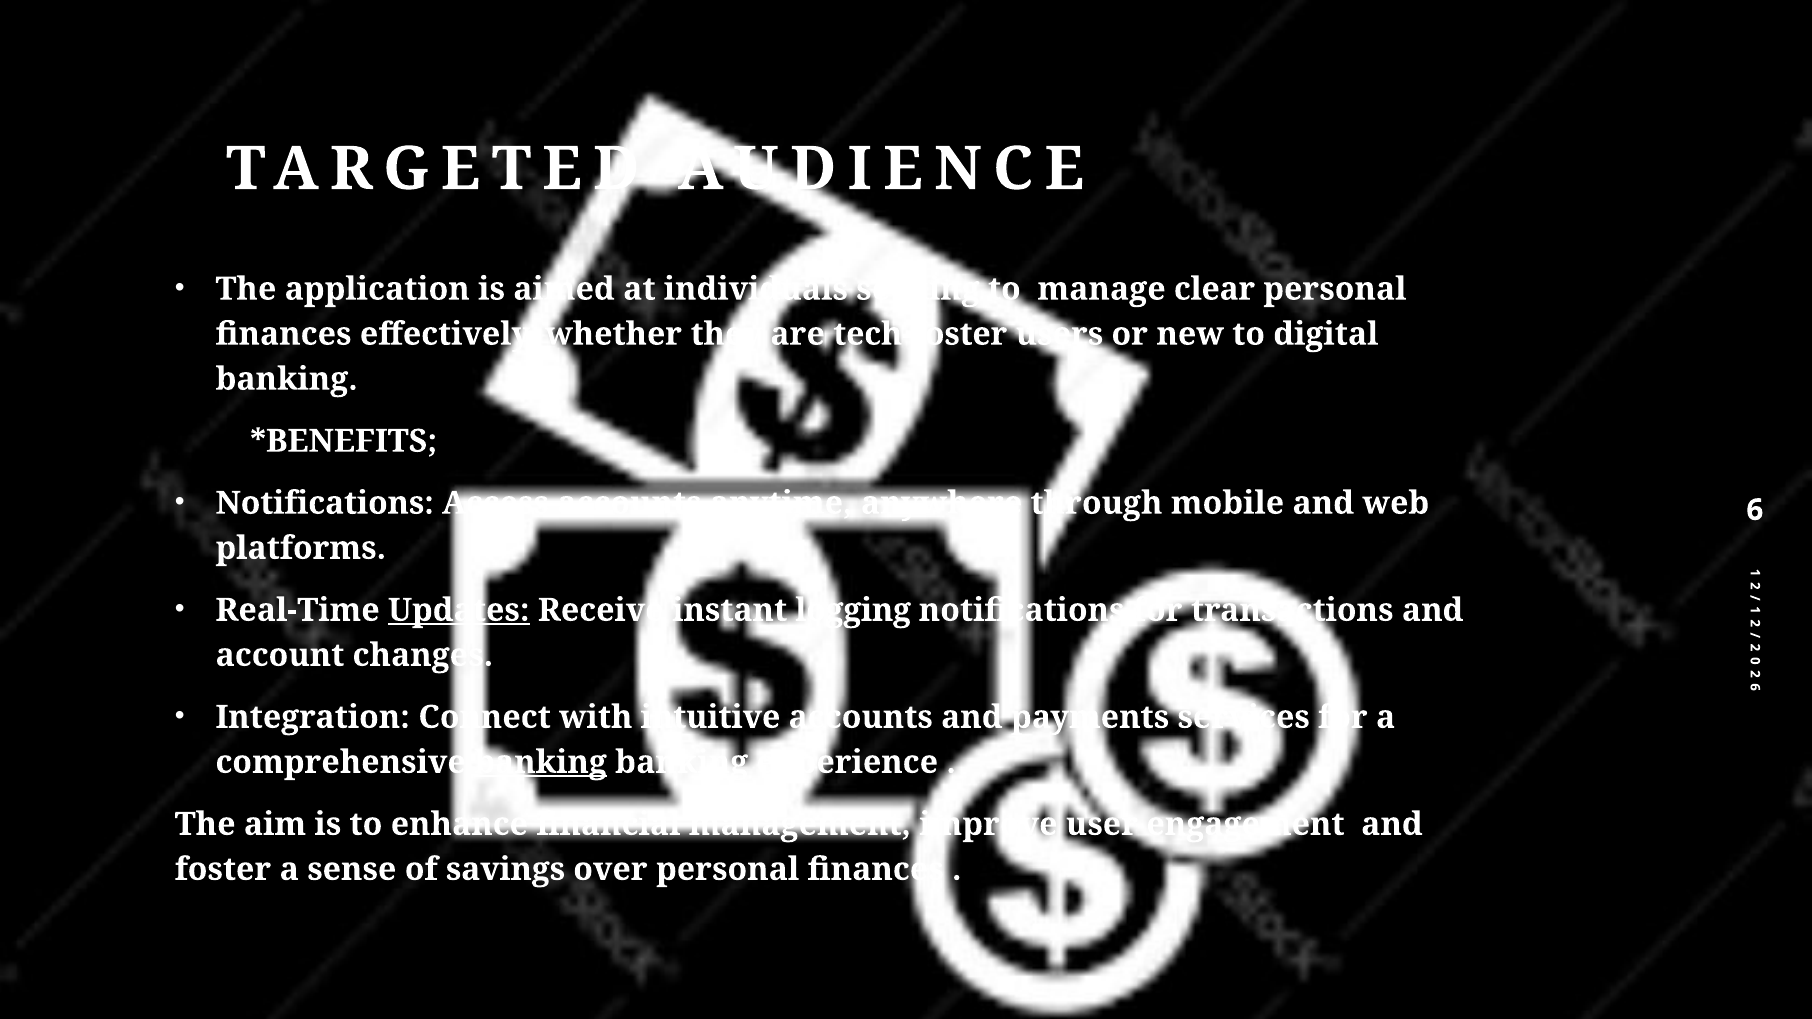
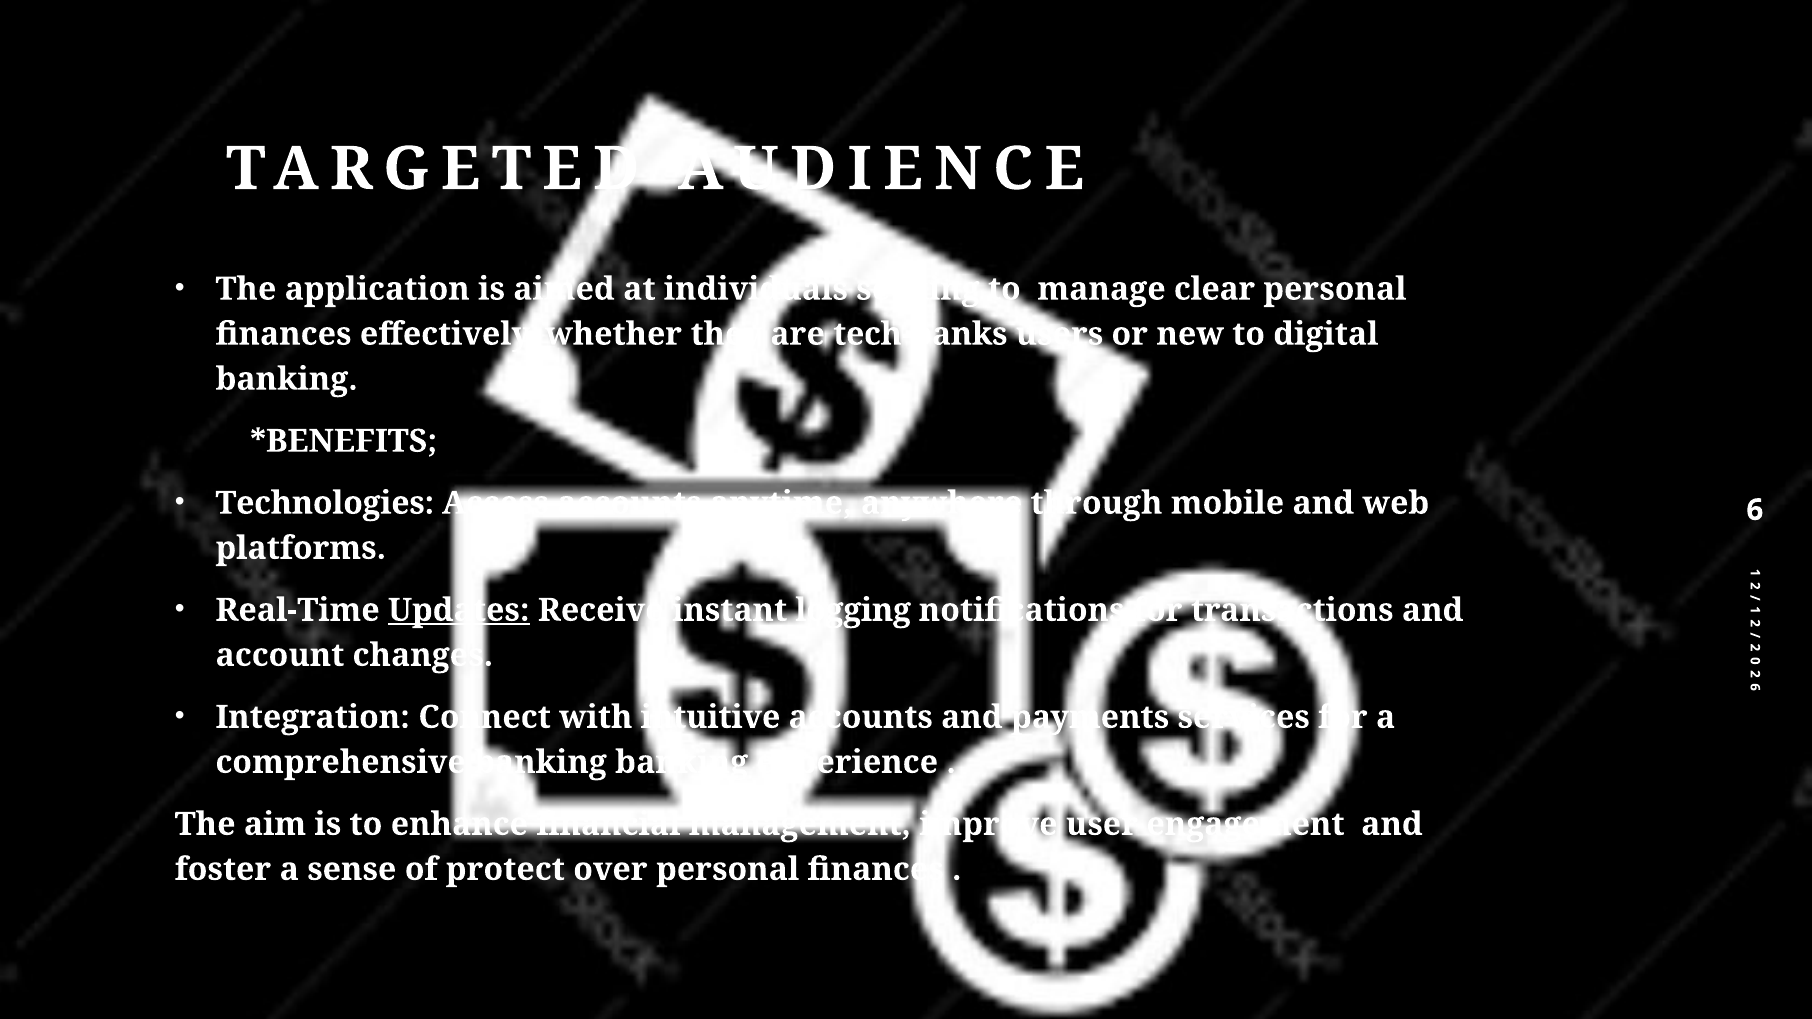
tech-foster: tech-foster -> tech-banks (920, 334)
Notifications: Notifications -> Technologies (325, 503)
banking underline: present -> none (541, 762)
savings: savings -> protect (505, 869)
